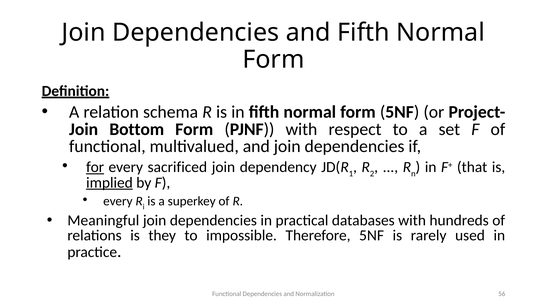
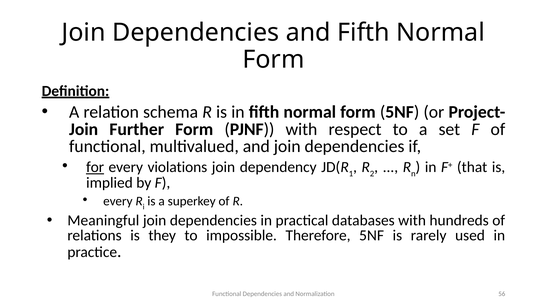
Bottom: Bottom -> Further (137, 129)
sacrificed: sacrificed -> violations (177, 167)
implied underline: present -> none (109, 182)
